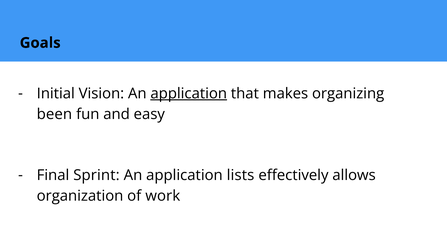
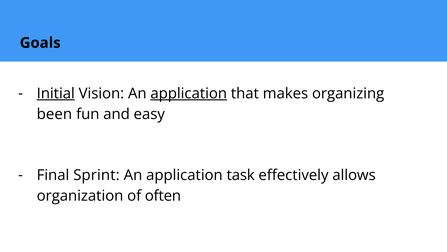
Initial underline: none -> present (56, 93)
lists: lists -> task (241, 175)
work: work -> often (163, 195)
